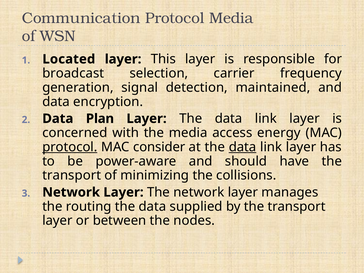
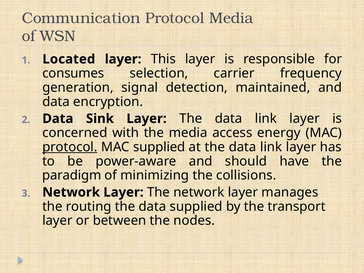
broadcast: broadcast -> consumes (73, 73)
Plan: Plan -> Sink (100, 119)
MAC consider: consider -> supplied (159, 147)
data underline: present -> none (243, 147)
transport: transport -> paradigm (72, 175)
